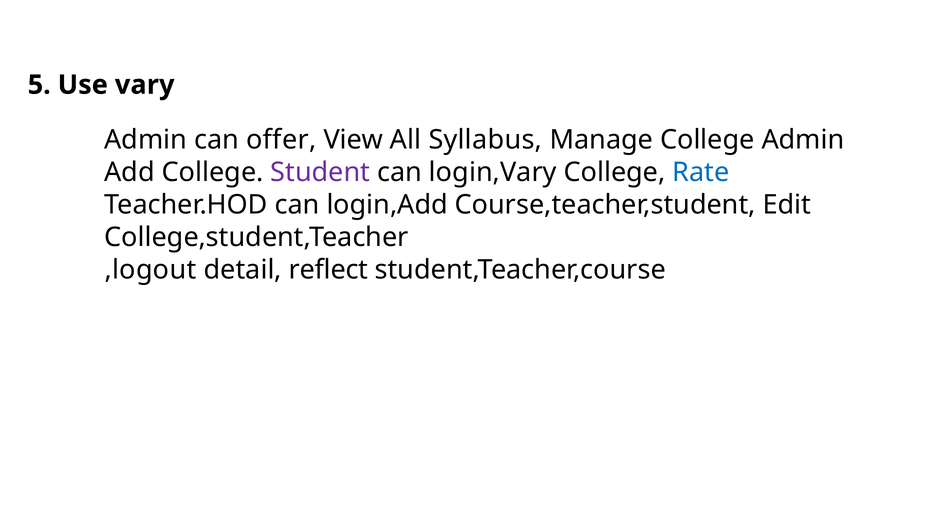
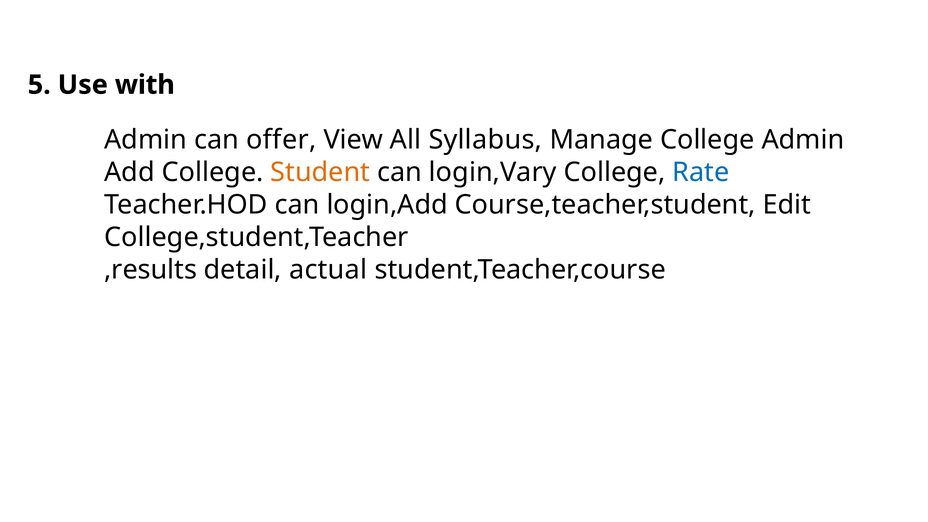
vary: vary -> with (145, 85)
Student colour: purple -> orange (320, 172)
,logout: ,logout -> ,results (151, 270)
reflect: reflect -> actual (328, 270)
